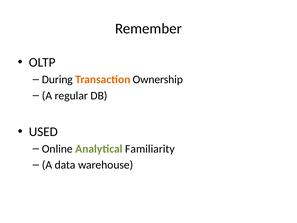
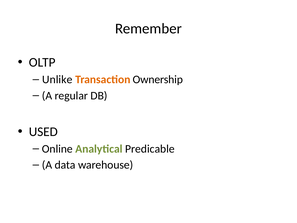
During: During -> Unlike (57, 79)
Familiarity: Familiarity -> Predicable (150, 149)
